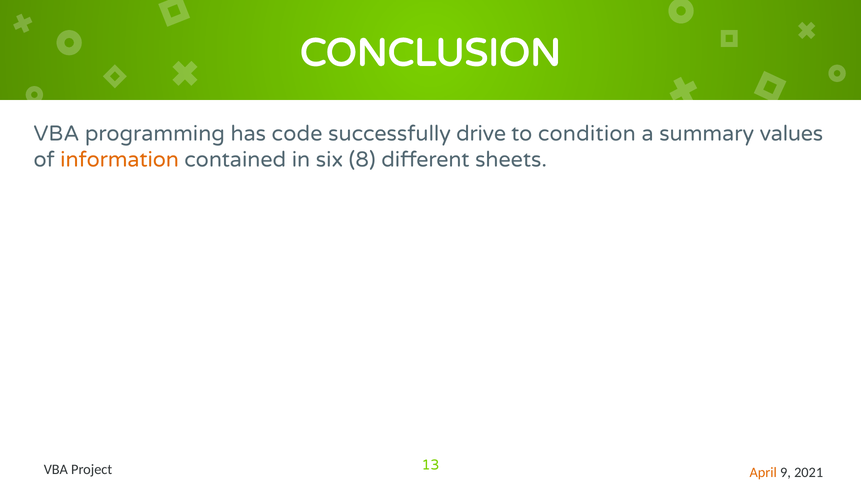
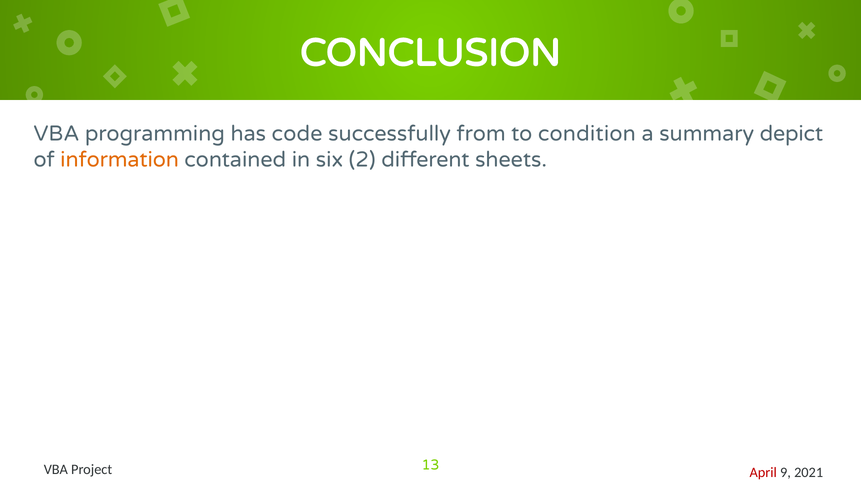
drive: drive -> from (481, 134)
values: values -> depict (791, 134)
8: 8 -> 2 (362, 160)
April colour: orange -> red (763, 473)
